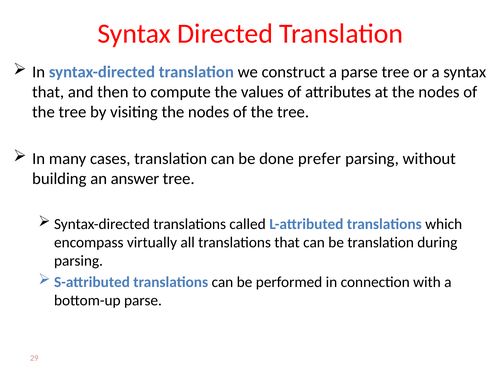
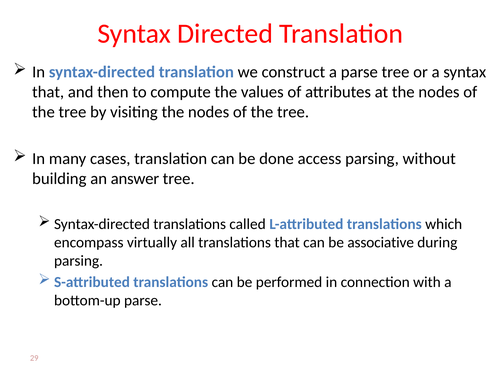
prefer: prefer -> access (319, 159)
be translation: translation -> associative (381, 243)
